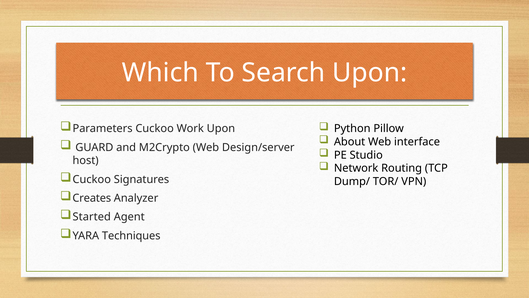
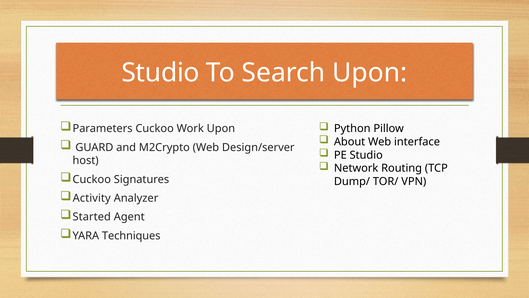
Which: Which -> Studio (160, 73)
Creates: Creates -> Activity (92, 198)
